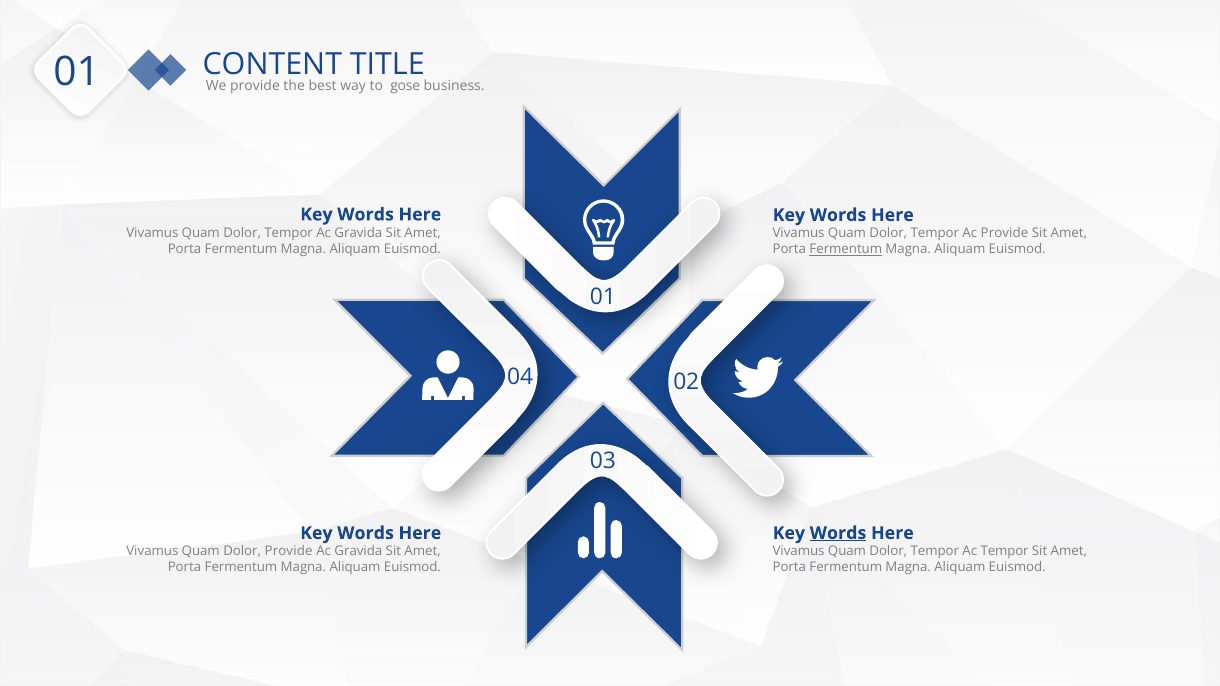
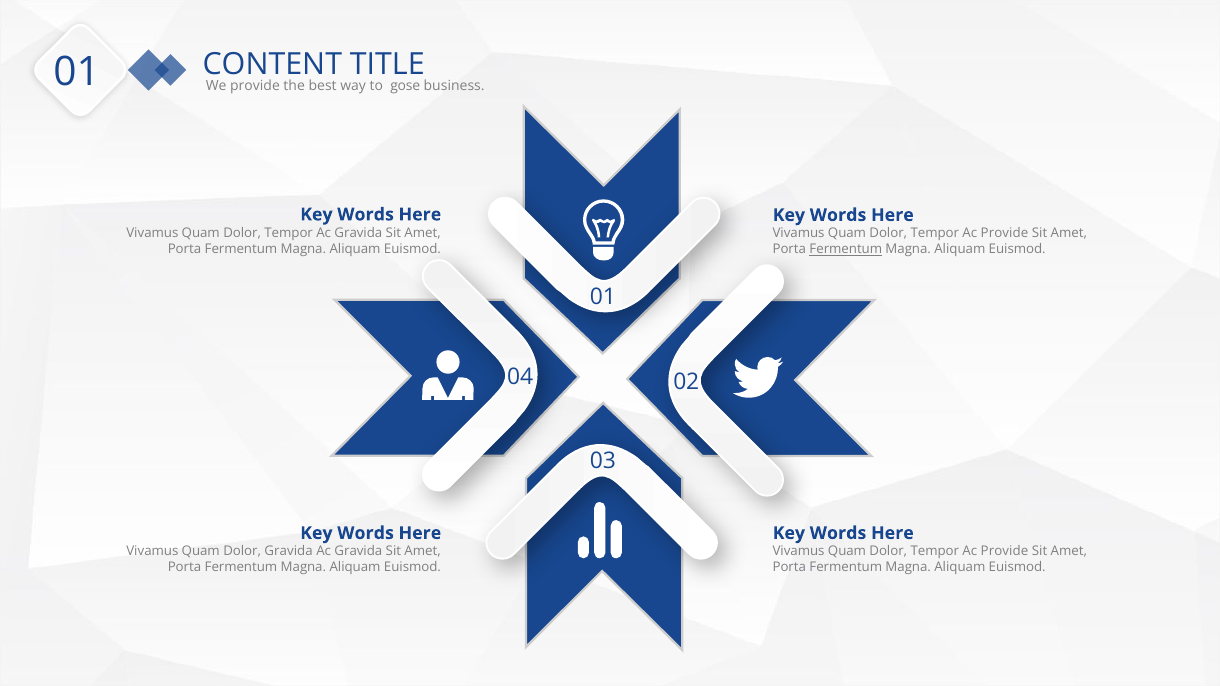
Words underline: present -> none (838, 533)
Dolor Provide: Provide -> Gravida (289, 552)
Tempor: Tempor -> Provide (1005, 552)
